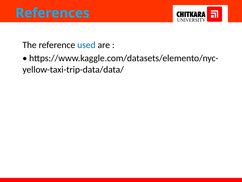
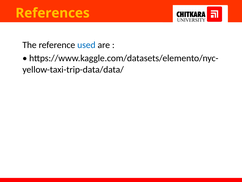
References colour: light blue -> yellow (53, 13)
